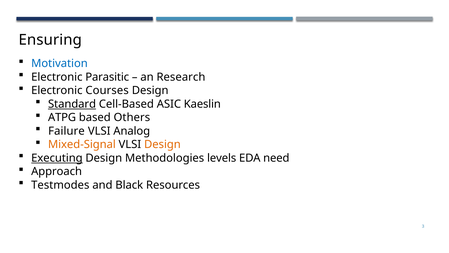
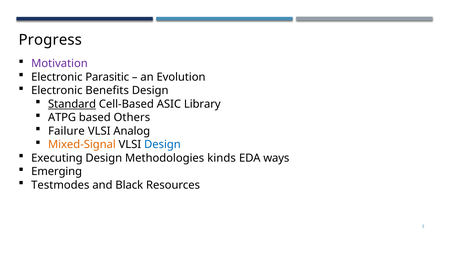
Ensuring: Ensuring -> Progress (50, 40)
Motivation colour: blue -> purple (59, 63)
Research: Research -> Evolution (181, 77)
Courses: Courses -> Benefits (107, 90)
Kaeslin: Kaeslin -> Library (202, 104)
Design colour: orange -> blue (162, 144)
Executing underline: present -> none (57, 158)
levels: levels -> kinds (222, 158)
need: need -> ways (276, 158)
Approach: Approach -> Emerging (57, 171)
